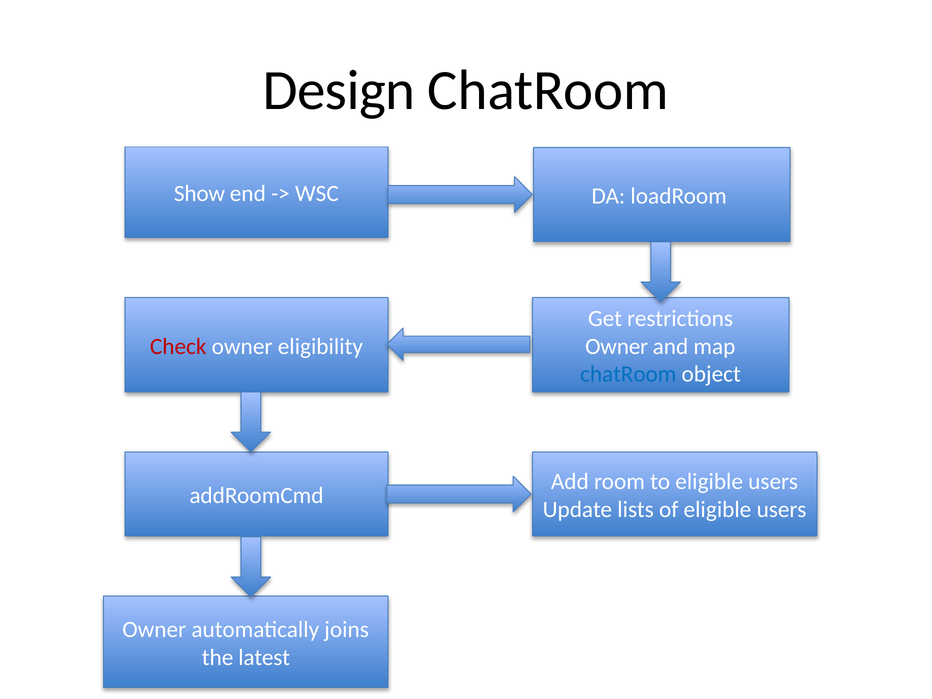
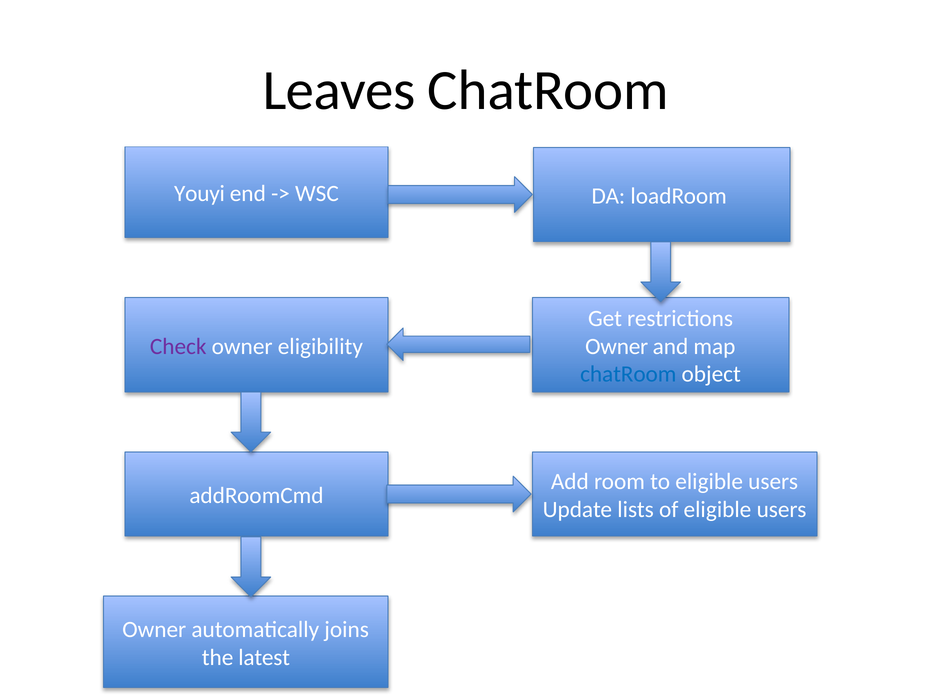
Design: Design -> Leaves (339, 90)
Show: Show -> Youyi (200, 194)
Check colour: red -> purple (178, 346)
